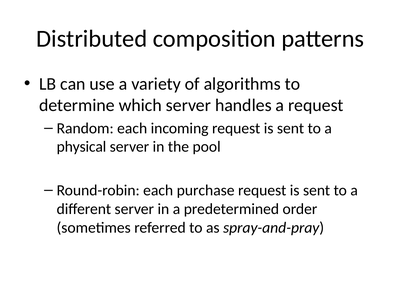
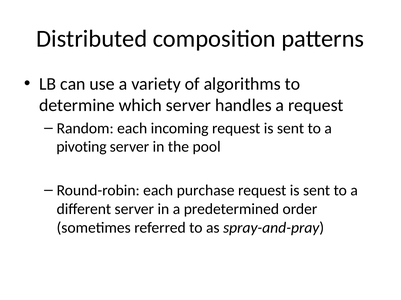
physical: physical -> pivoting (81, 147)
